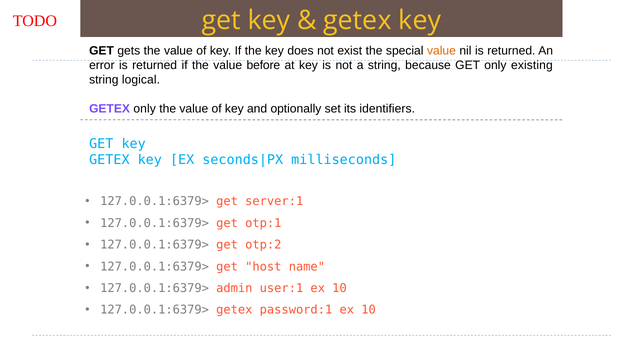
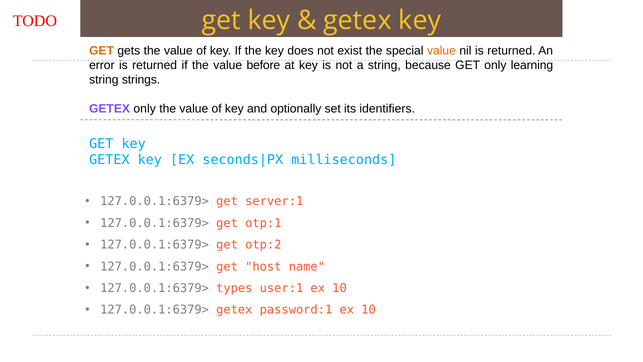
GET colour: black -> orange (101, 51)
existing: existing -> learning (532, 65)
logical: logical -> strings (141, 80)
admin: admin -> types (234, 288)
